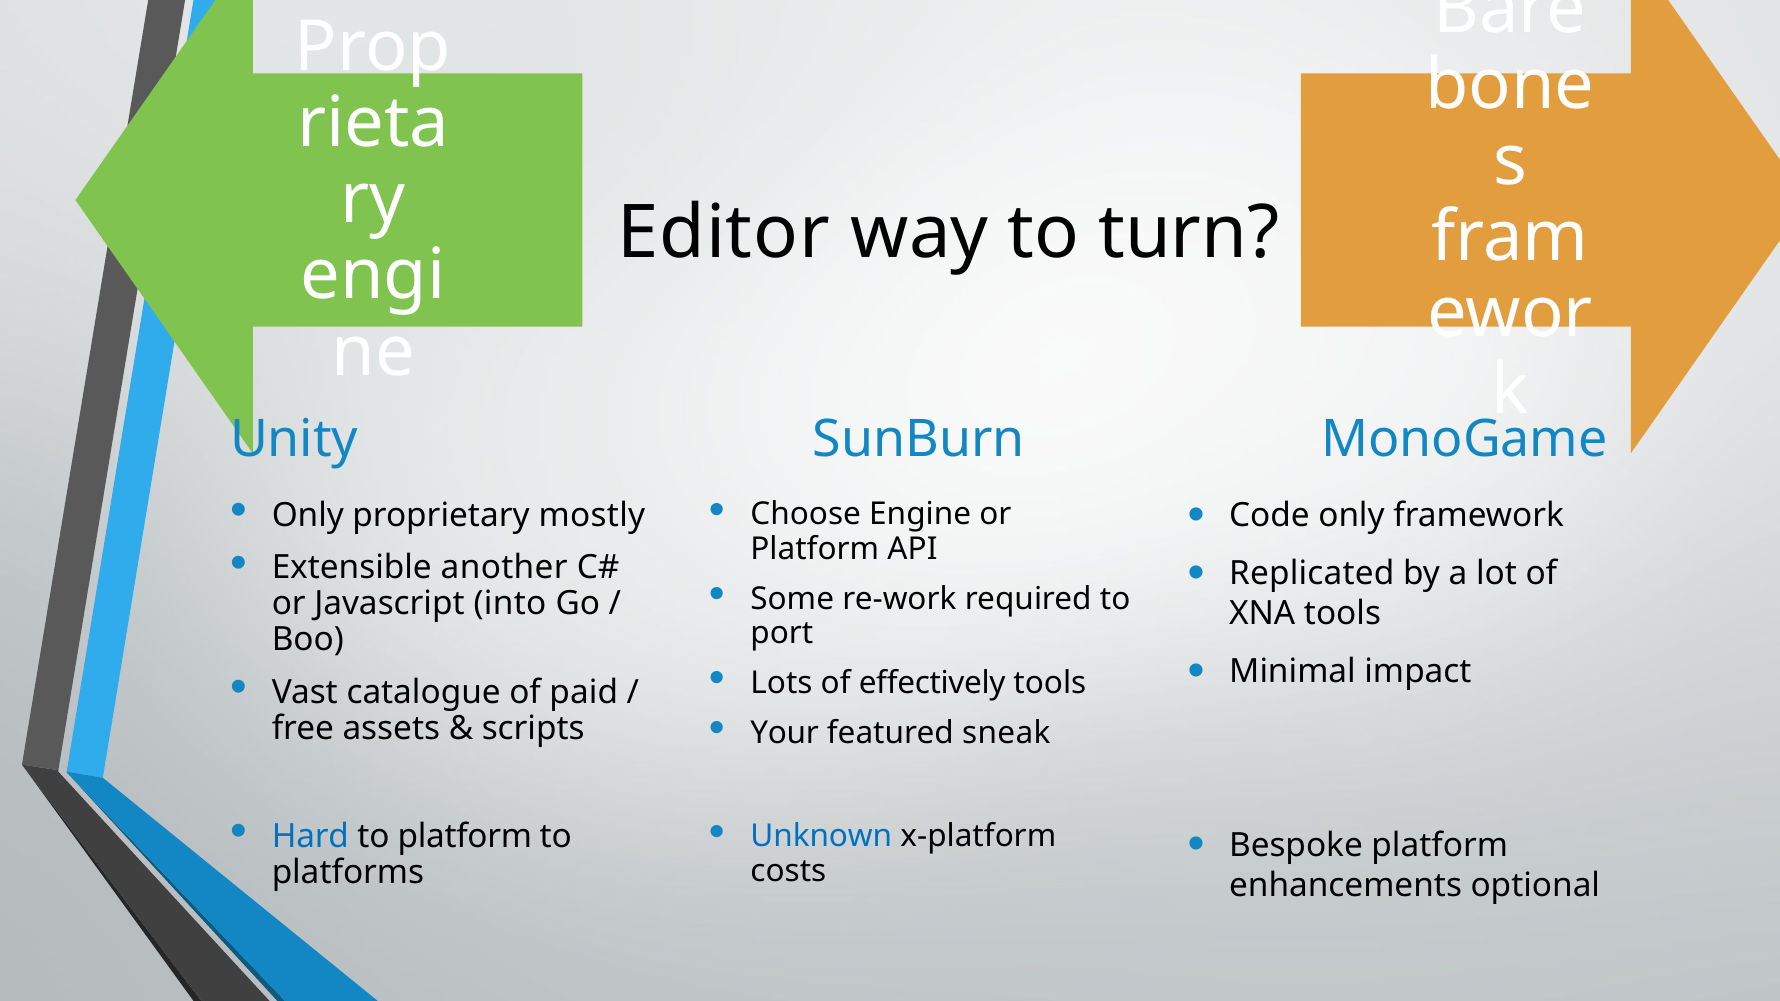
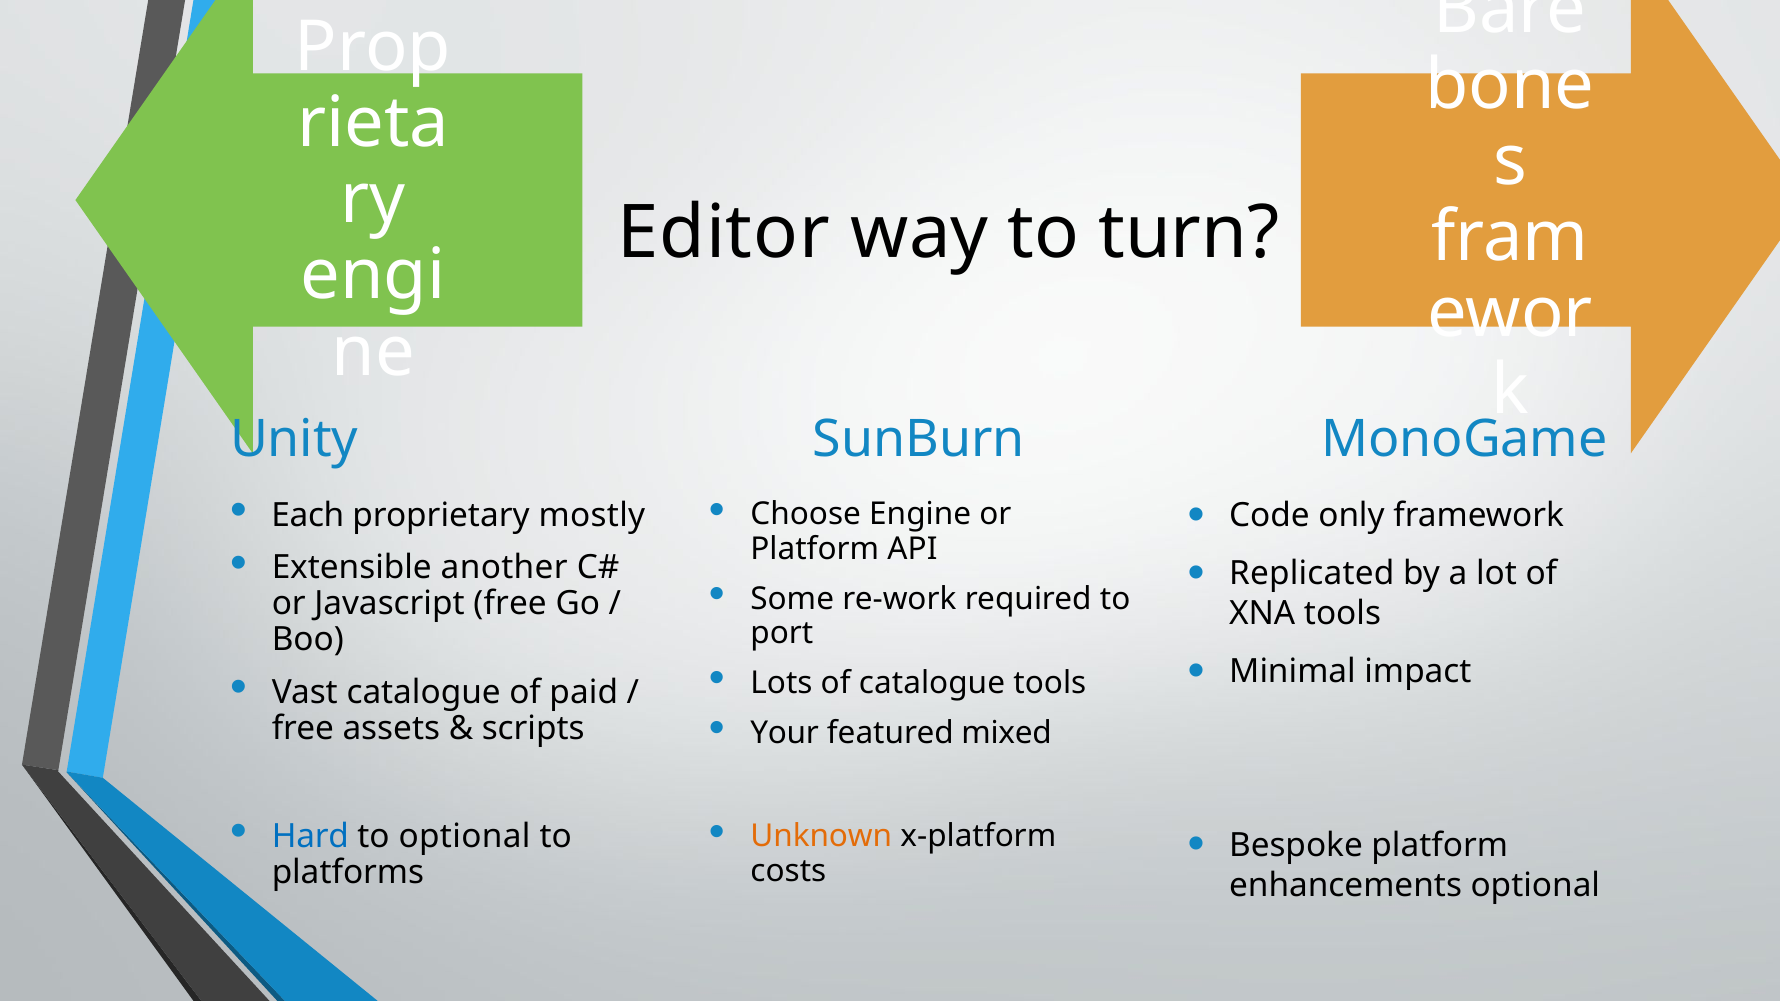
Only: Only -> Each (308, 516)
Javascript into: into -> free (510, 604)
of effectively: effectively -> catalogue (932, 683)
sneak: sneak -> mixed (1007, 733)
to platform: platform -> optional (465, 836)
Unknown colour: blue -> orange (821, 837)
